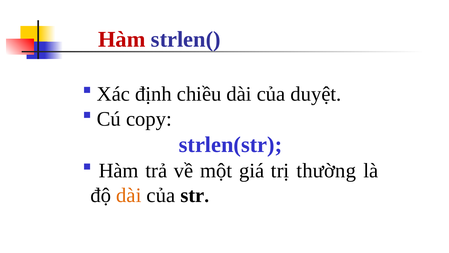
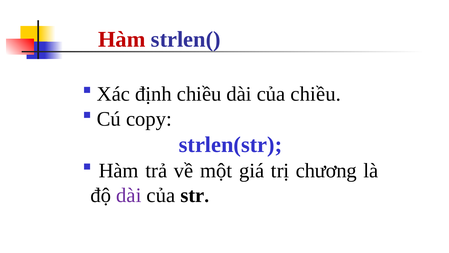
của duyệt: duyệt -> chiều (316, 94)
thường: thường -> chương (326, 170)
dài colour: orange -> purple (129, 195)
